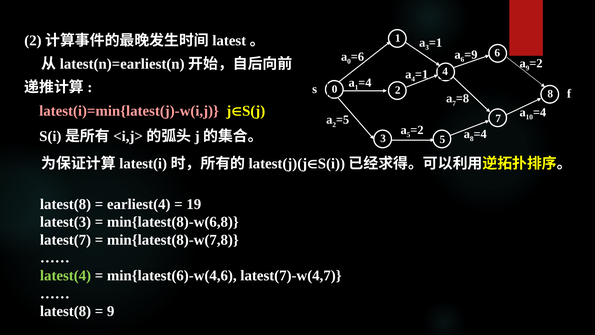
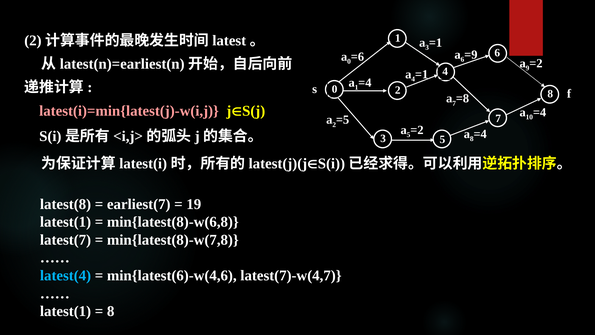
earliest(4: earliest(4 -> earliest(7 (139, 204)
latest(3: latest(3 -> latest(1 (66, 222)
latest(4 colour: light green -> light blue (66, 275)
latest(8: latest(8 -> latest(1 (66, 311)
9: 9 -> 8 (111, 311)
